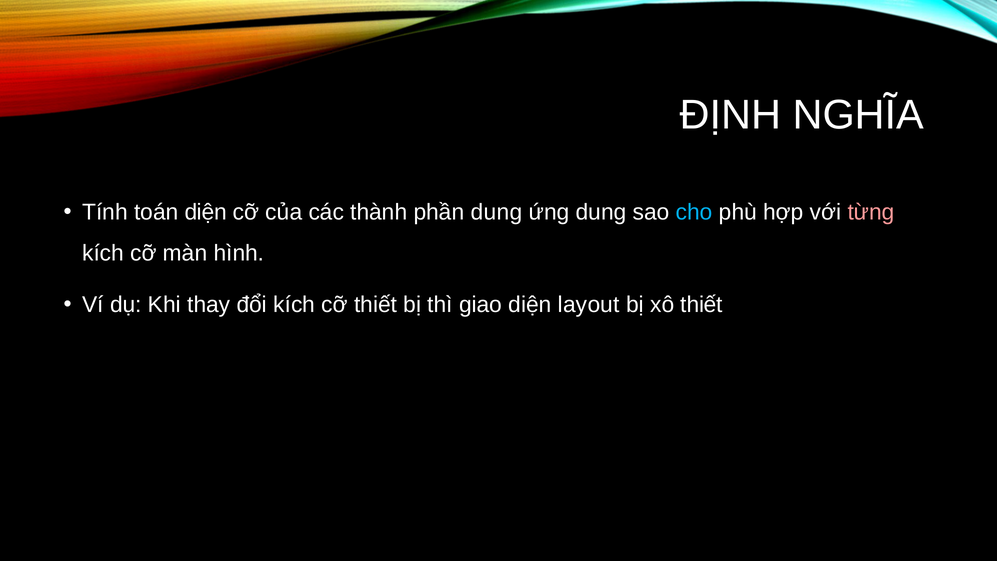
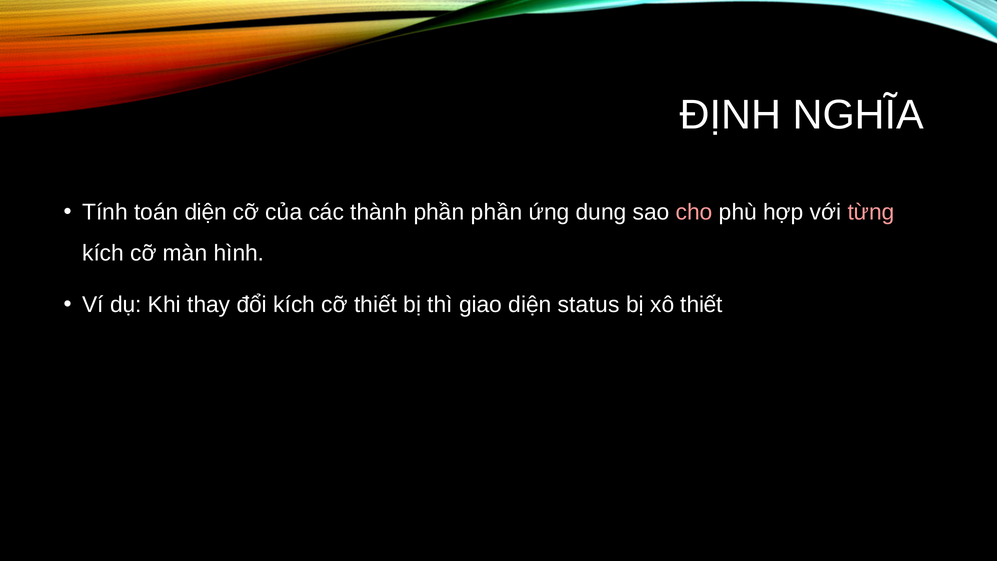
phần dung: dung -> phần (496, 212)
cho colour: light blue -> pink (694, 212)
layout: layout -> status (589, 305)
